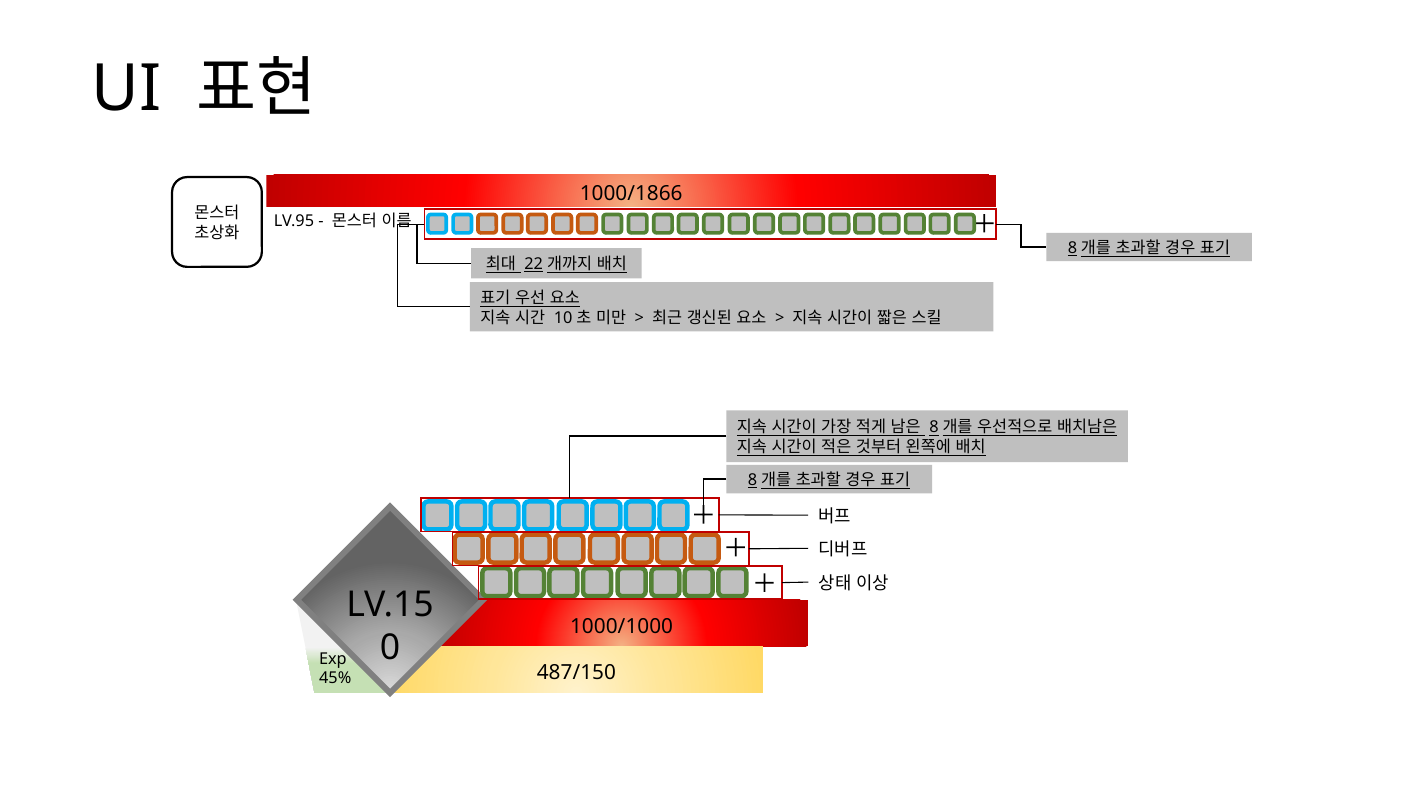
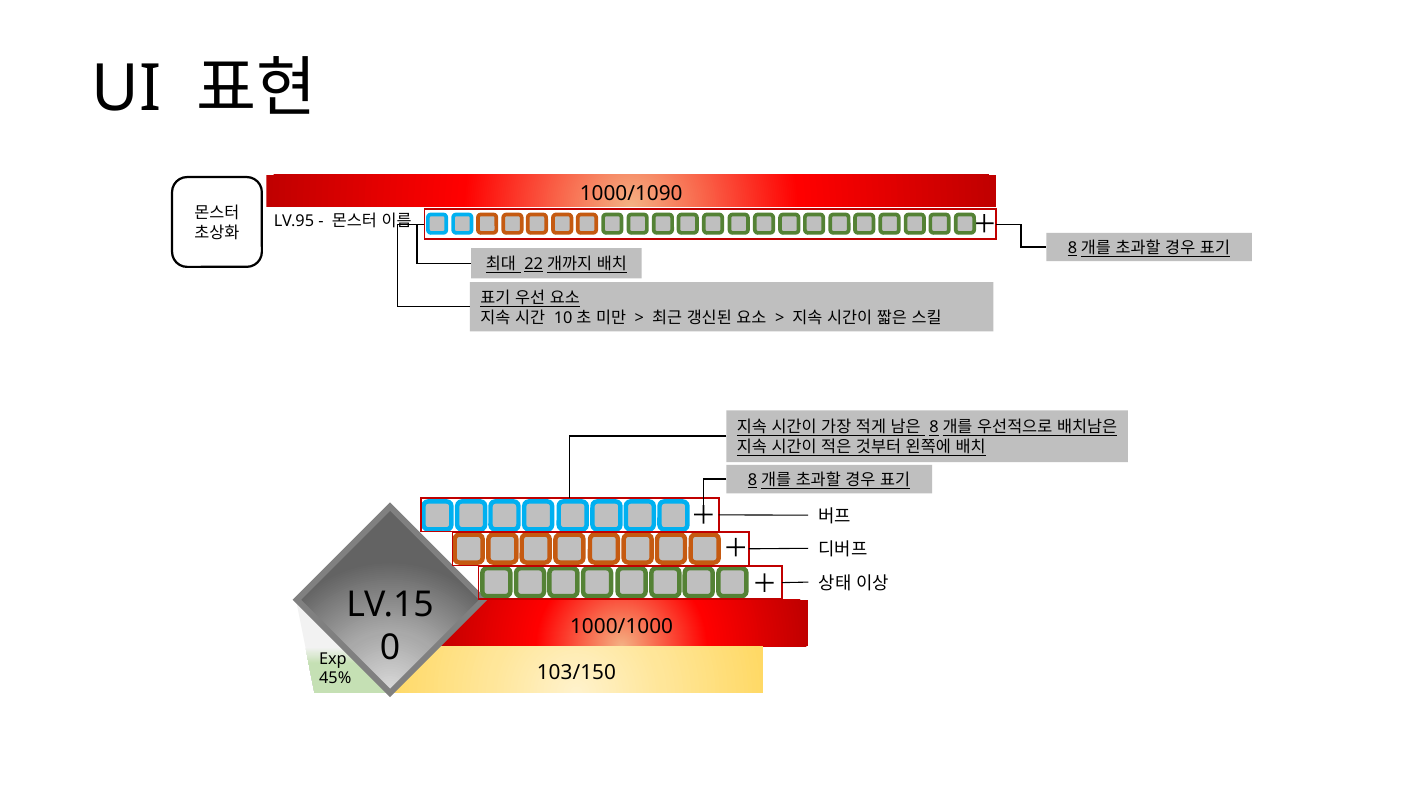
1000/1866: 1000/1866 -> 1000/1090 (631, 194)
487/150: 487/150 -> 103/150 (576, 672)
